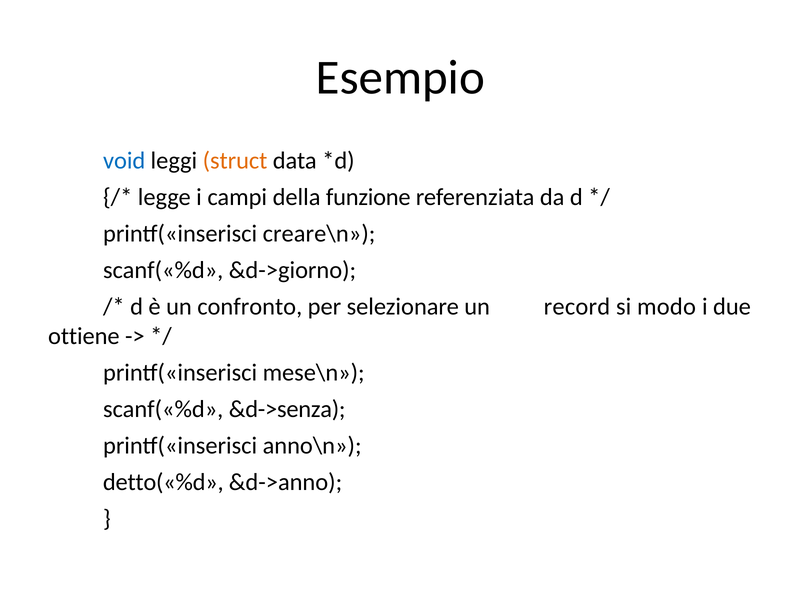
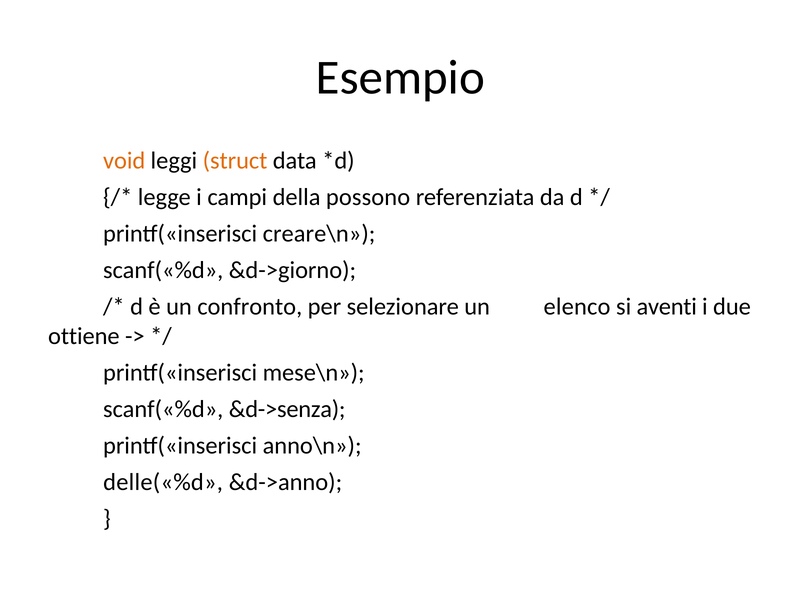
void colour: blue -> orange (124, 161)
funzione: funzione -> possono (368, 197)
record: record -> elenco (577, 307)
modo: modo -> aventi (667, 307)
detto(«%d: detto(«%d -> delle(«%d (163, 482)
